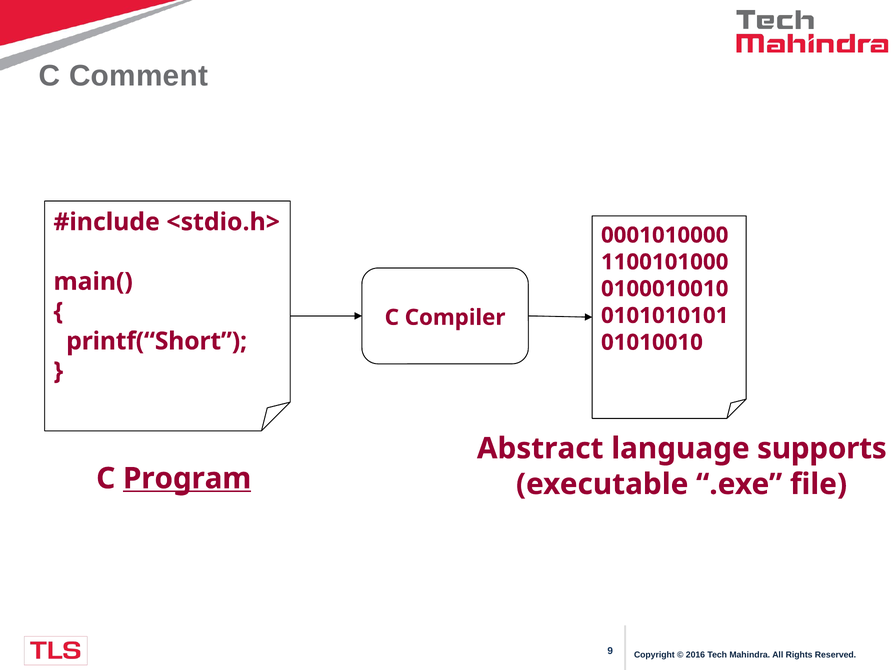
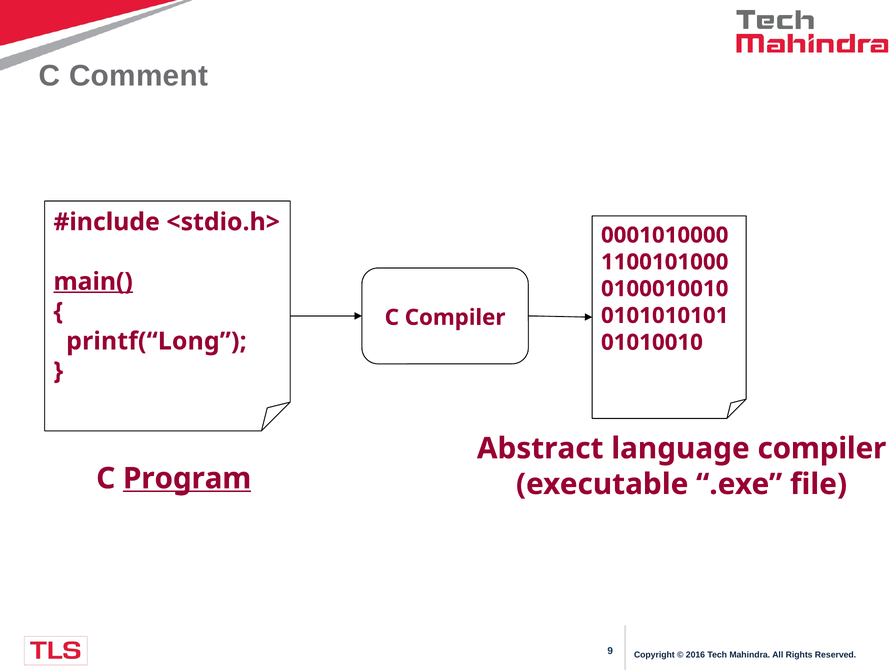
main( underline: none -> present (93, 282)
printf(“Short: printf(“Short -> printf(“Long (156, 341)
language supports: supports -> compiler (822, 448)
